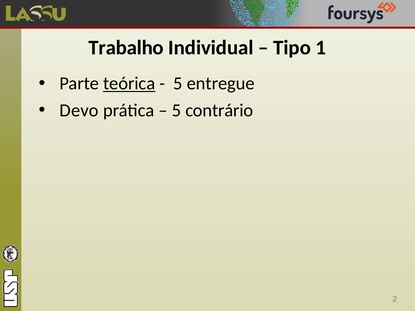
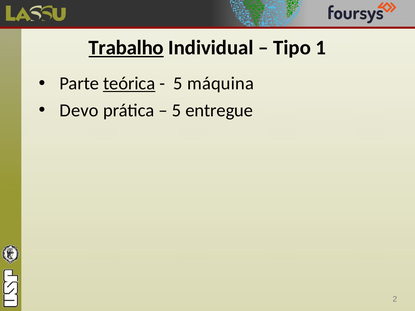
Trabalho underline: none -> present (126, 48)
entregue: entregue -> máquina (221, 84)
contrário: contrário -> entregue (219, 110)
